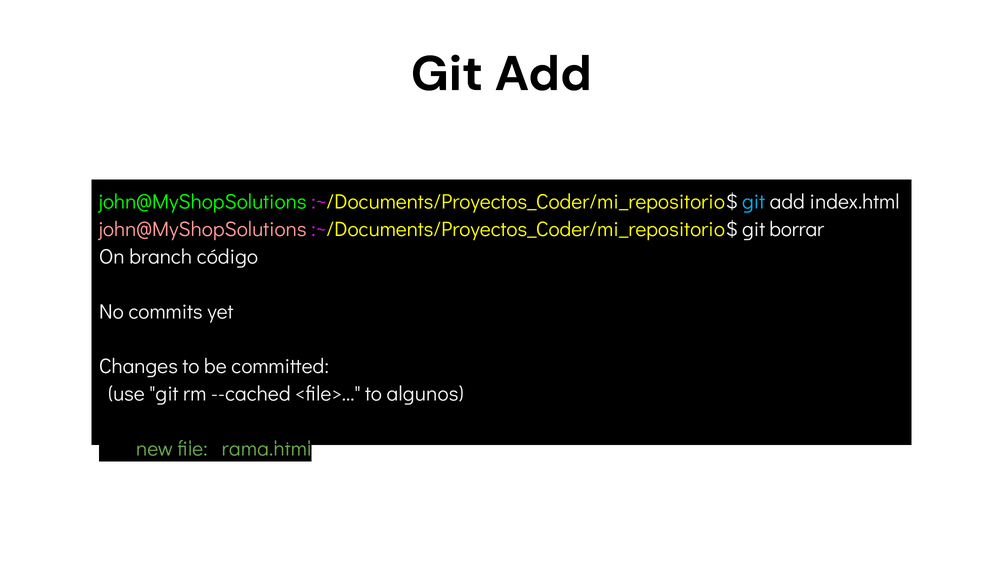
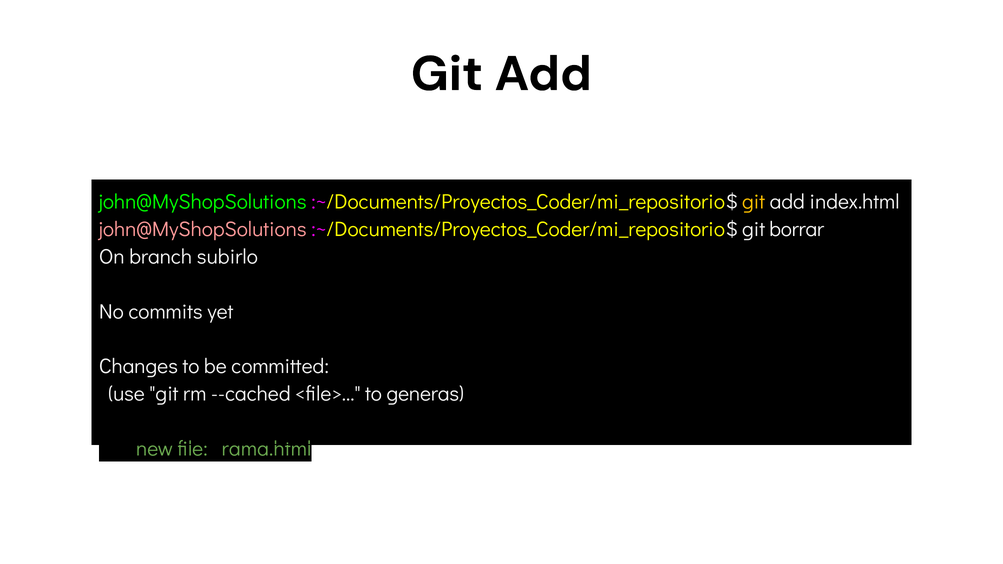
git colour: light blue -> yellow (754, 202)
código: código -> subirlo (227, 257)
algunos: algunos -> generas (425, 394)
